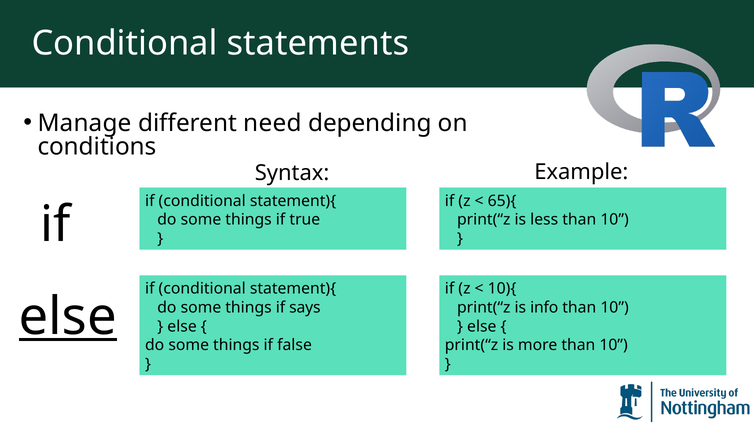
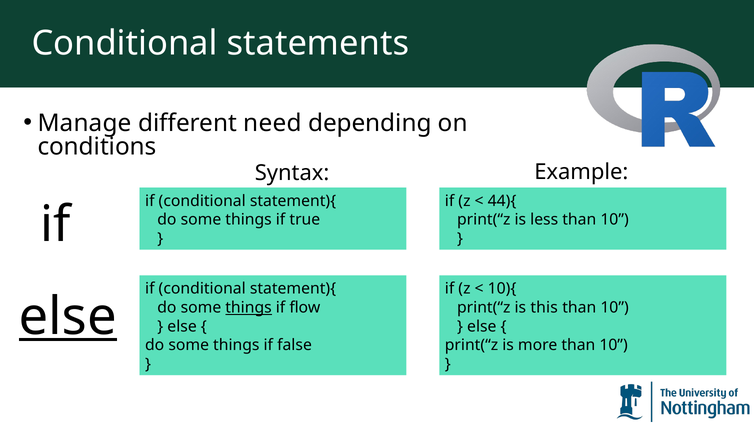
65){: 65){ -> 44){ (502, 201)
things underline: none -> present (249, 308)
says: says -> flow (305, 308)
info: info -> this (544, 308)
